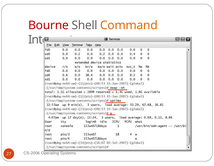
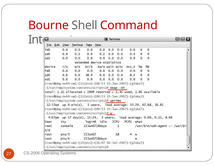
Command colour: orange -> red (129, 25)
